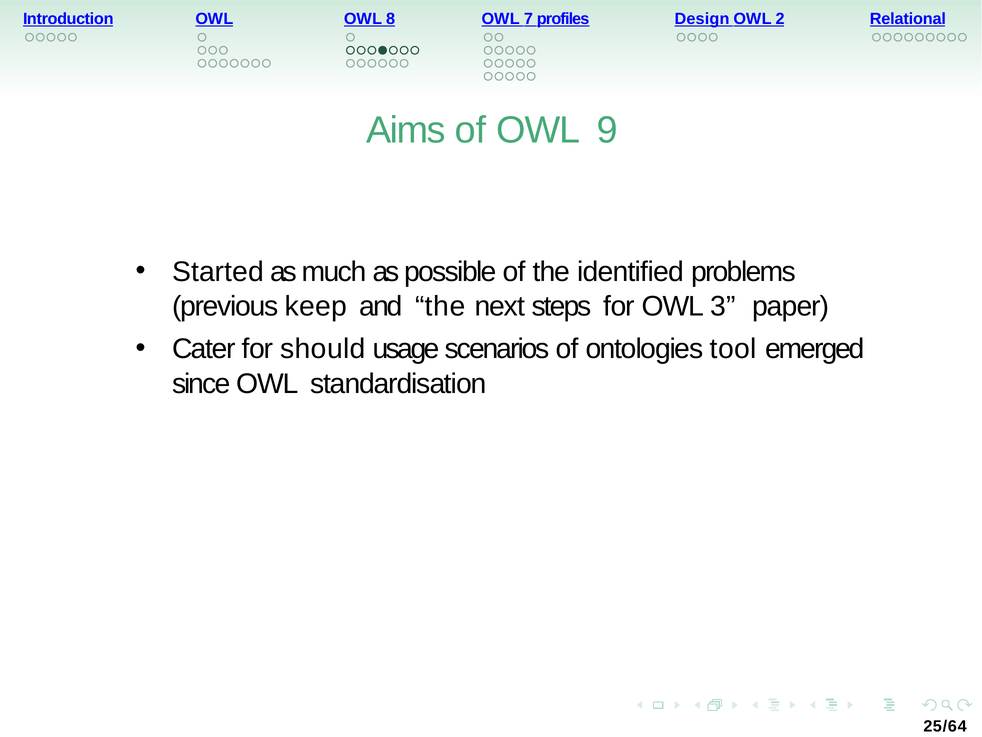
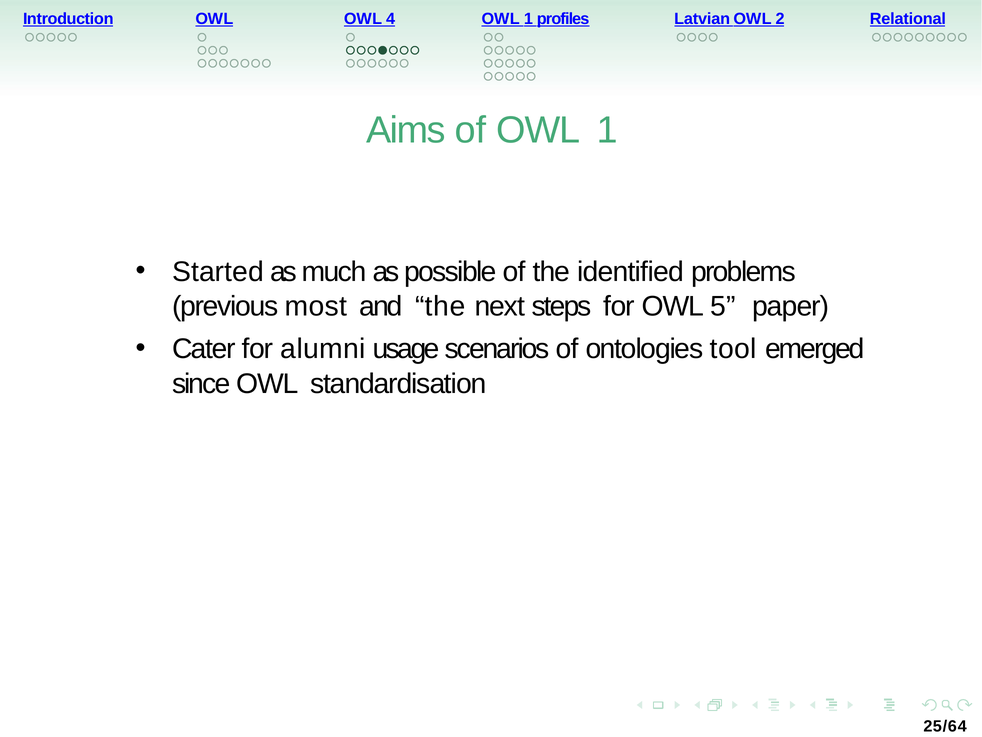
8: 8 -> 4 (391, 19)
7: 7 -> 1 (528, 19)
Design: Design -> Latvian (702, 19)
of OWL 9: 9 -> 1 (608, 130)
keep: keep -> most (316, 306)
3: 3 -> 5 (723, 306)
should: should -> alumni (323, 349)
